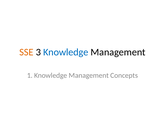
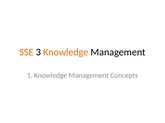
Knowledge colour: blue -> orange (66, 52)
